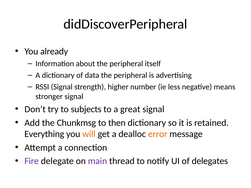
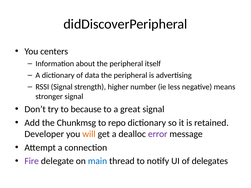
already: already -> centers (54, 51)
subjects: subjects -> because (86, 109)
then: then -> repo (117, 123)
Everything: Everything -> Developer (44, 134)
error colour: orange -> purple (158, 134)
main colour: purple -> blue (97, 161)
